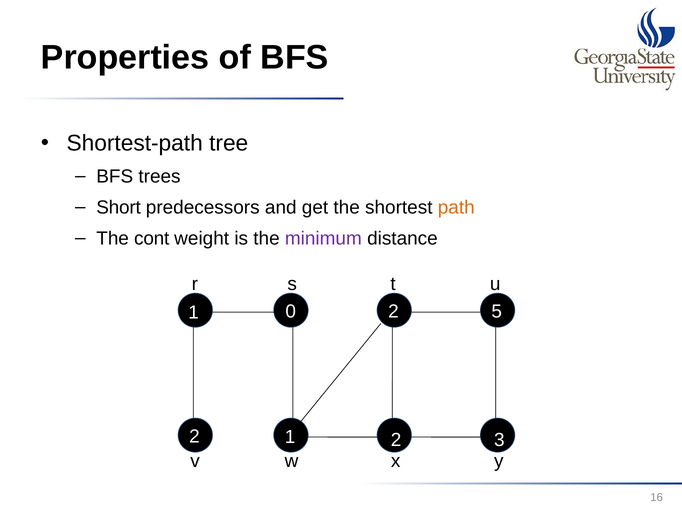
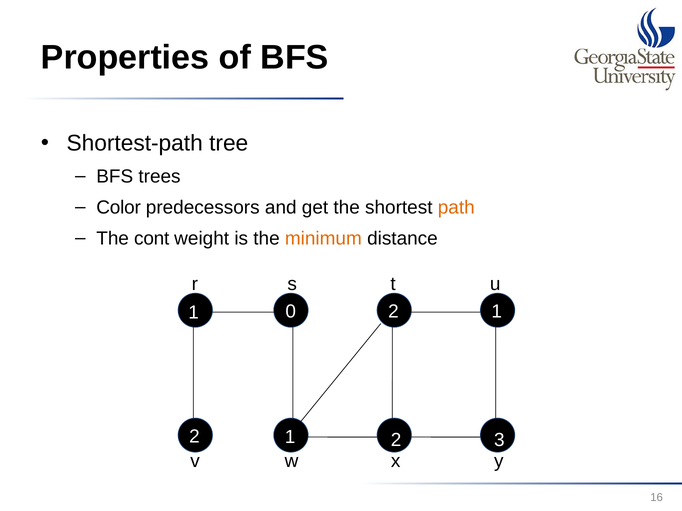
Short: Short -> Color (119, 208)
minimum colour: purple -> orange (323, 239)
1 5: 5 -> 1 (497, 312)
